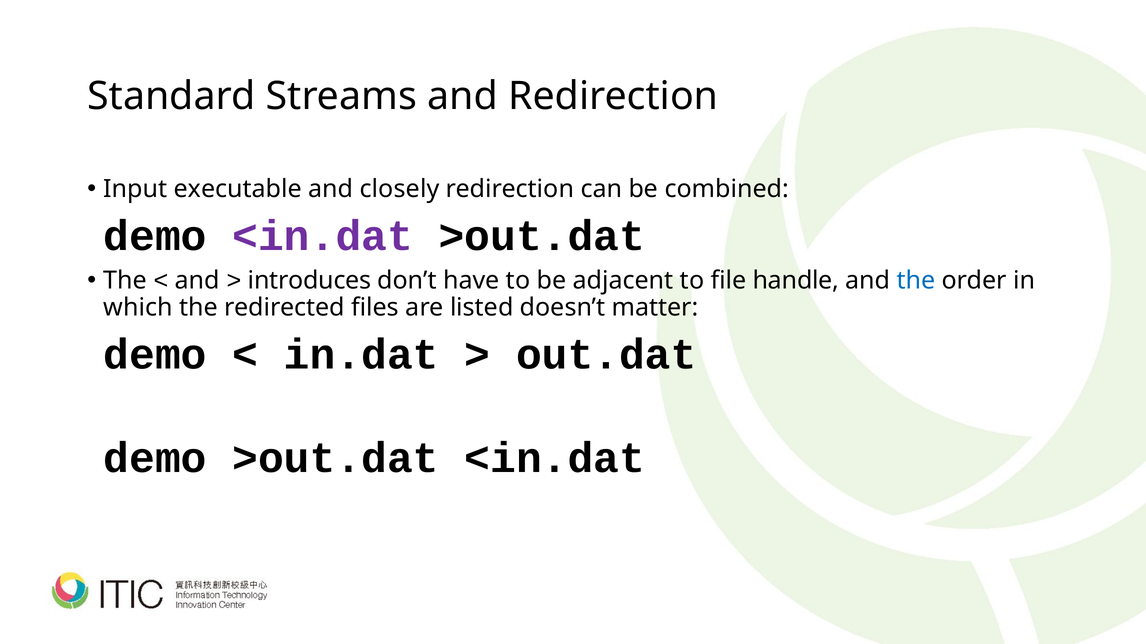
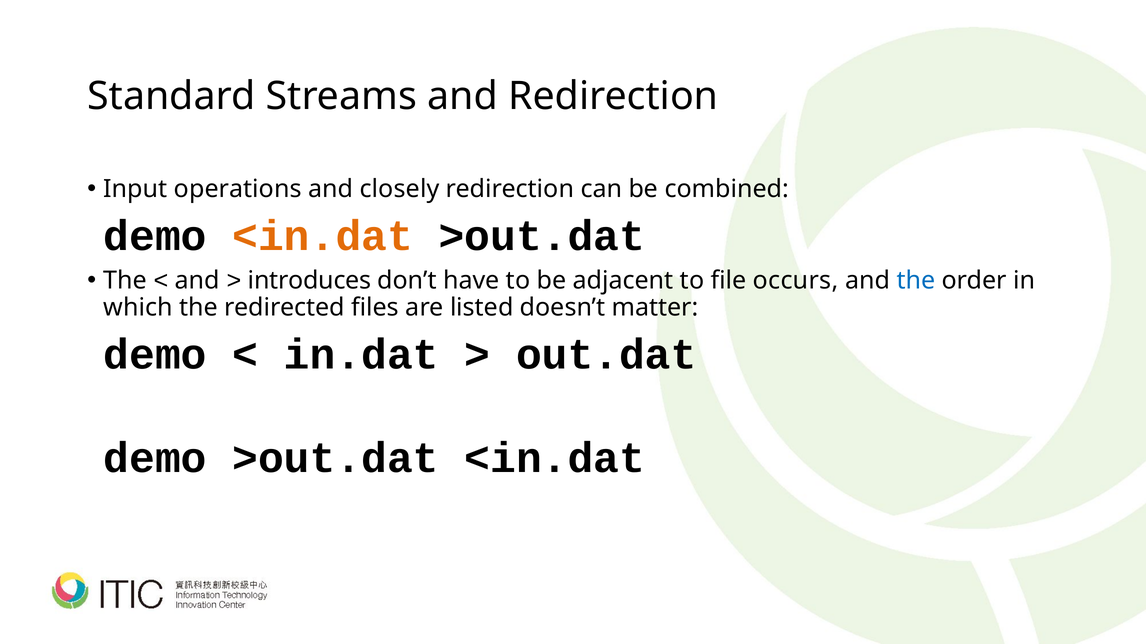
executable: executable -> operations (238, 189)
<in.dat colour: purple -> orange (323, 236)
handle: handle -> occurs (796, 281)
